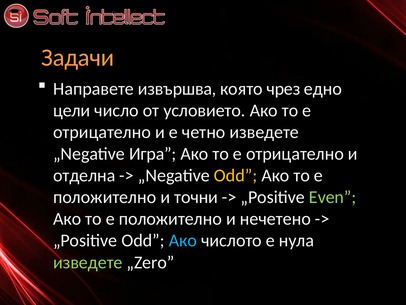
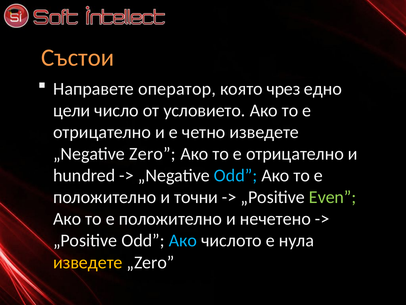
Задачи: Задачи -> Състои (78, 58)
извършва: извършва -> оператор (177, 89)
Игра: Игра -> Zero (153, 154)
отделна: отделна -> hundred (84, 175)
Odd colour: yellow -> light blue (236, 175)
изведете colour: light green -> yellow (88, 262)
